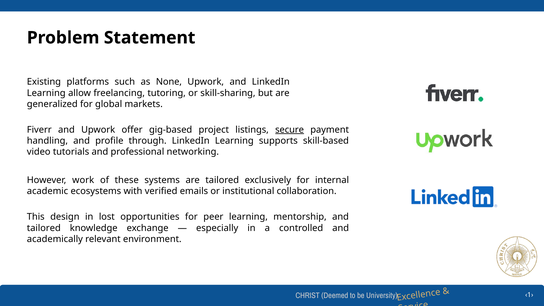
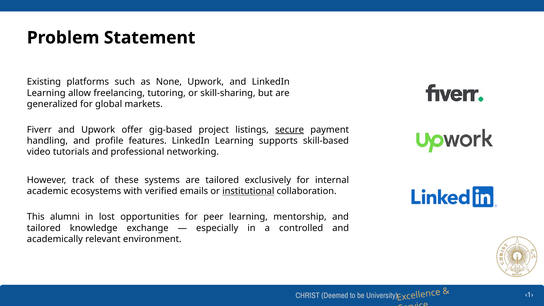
through: through -> features (148, 141)
work: work -> track (83, 180)
institutional underline: none -> present (248, 191)
design: design -> alumni (65, 217)
